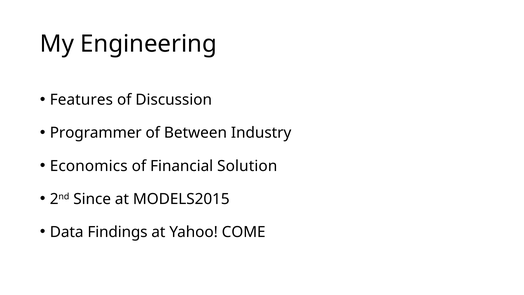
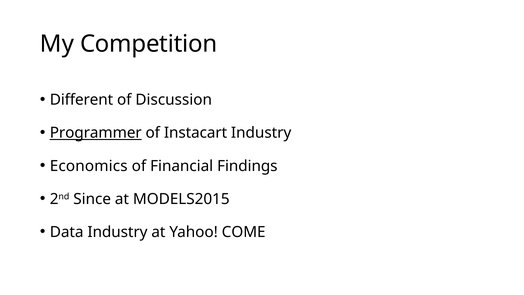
Engineering: Engineering -> Competition (149, 44)
Features: Features -> Different (81, 100)
Programmer underline: none -> present (96, 133)
Between: Between -> Instacart (196, 133)
Solution: Solution -> Findings (247, 166)
Data Findings: Findings -> Industry (117, 232)
